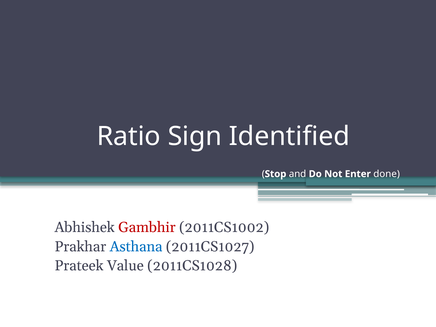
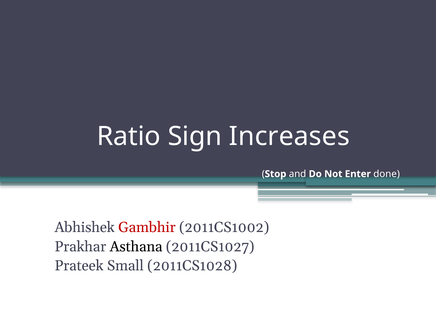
Identified: Identified -> Increases (289, 136)
Asthana colour: blue -> black (136, 247)
Value: Value -> Small (125, 266)
